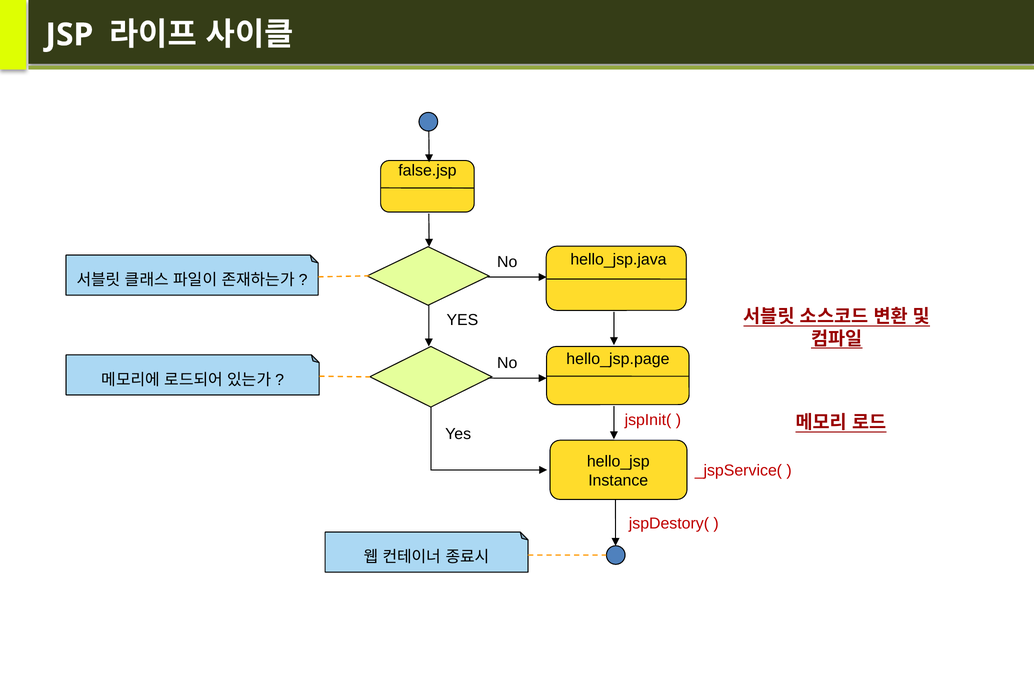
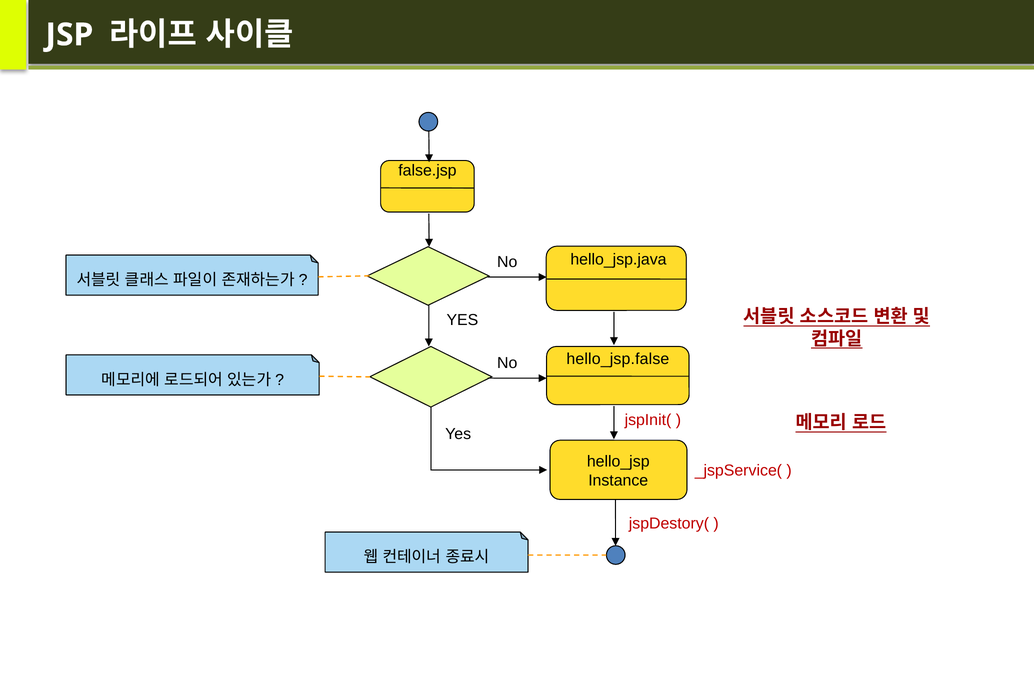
hello_jsp.page: hello_jsp.page -> hello_jsp.false (618, 359)
